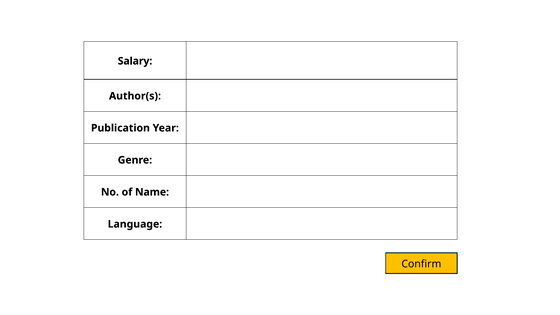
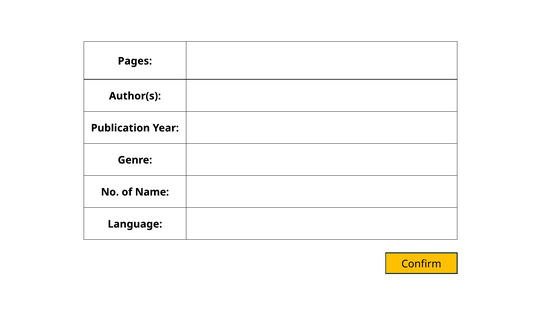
Salary: Salary -> Pages (135, 61)
